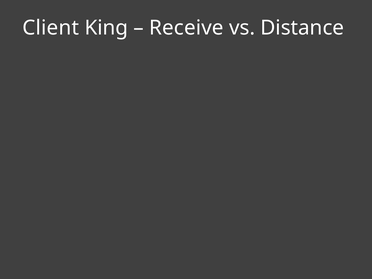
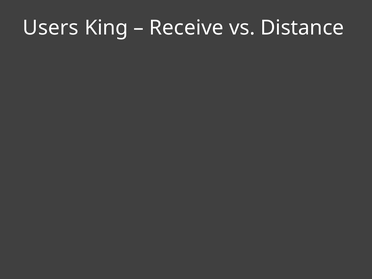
Client: Client -> Users (51, 28)
